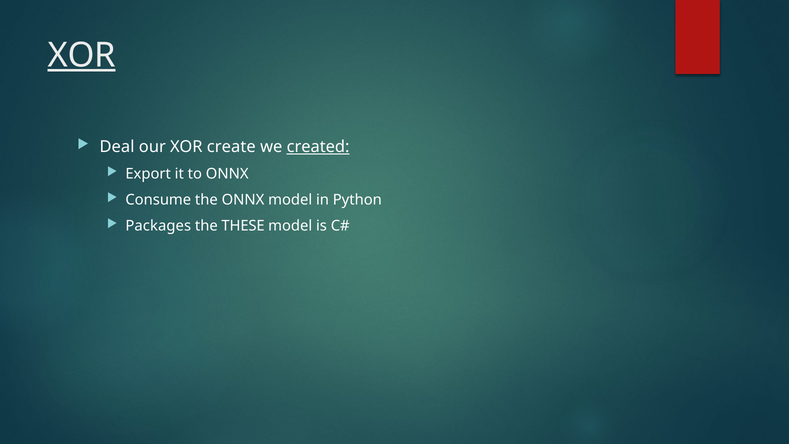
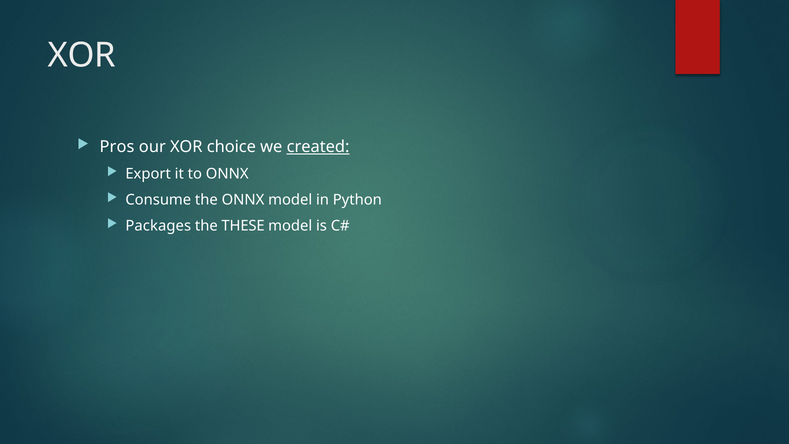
XOR underline: present -> none (82, 55)
Deal: Deal -> Pros (117, 147)
create: create -> choice (231, 147)
